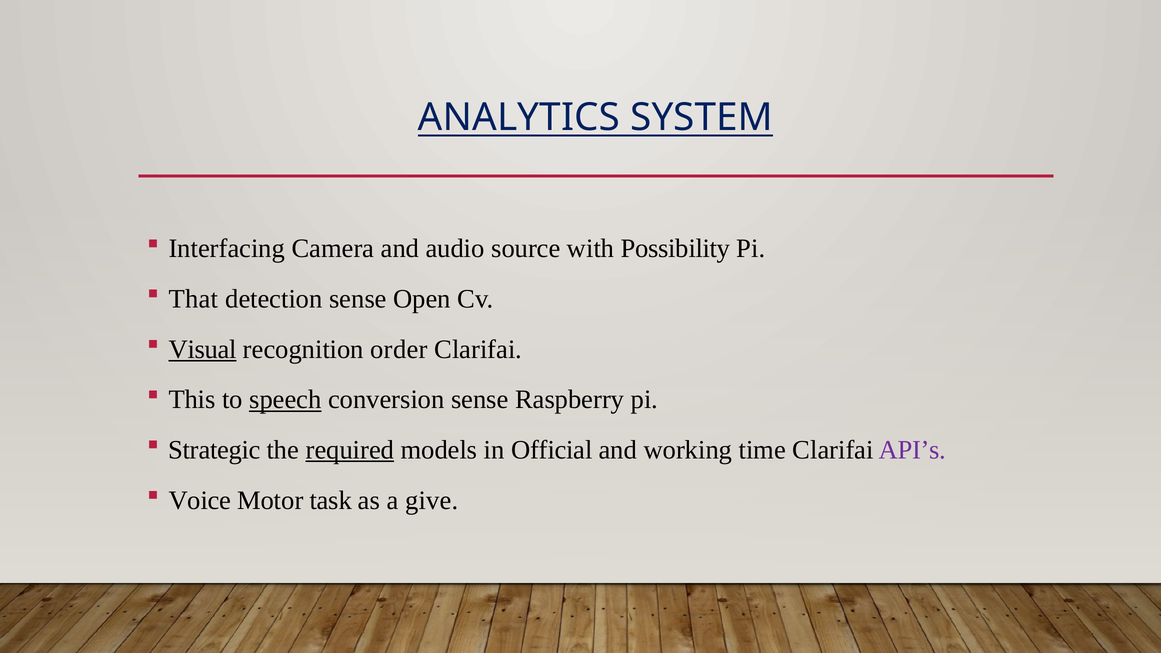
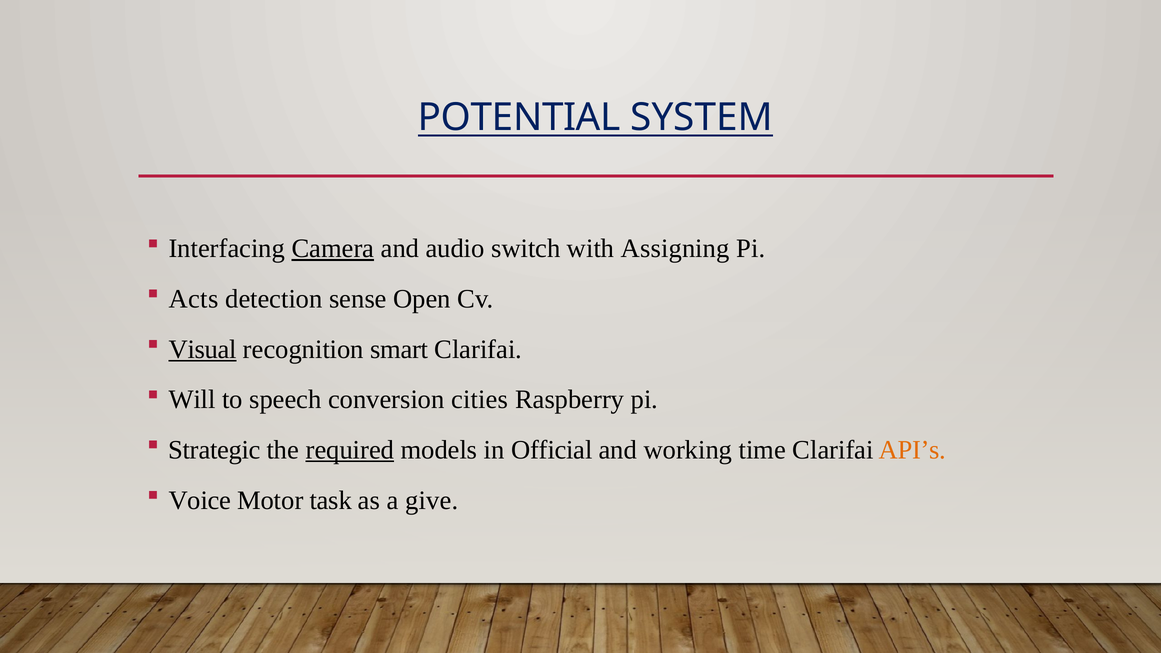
ANALYTICS: ANALYTICS -> POTENTIAL (519, 118)
Camera underline: none -> present (333, 249)
source: source -> switch (526, 249)
Possibility: Possibility -> Assigning (675, 249)
That: That -> Acts (194, 299)
order: order -> smart (399, 349)
This: This -> Will (192, 400)
speech underline: present -> none (285, 400)
conversion sense: sense -> cities (480, 400)
API’s colour: purple -> orange (912, 450)
